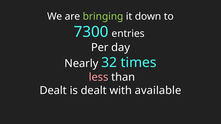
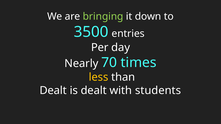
7300: 7300 -> 3500 (91, 32)
32: 32 -> 70 (109, 63)
less colour: pink -> yellow (99, 77)
available: available -> students (158, 91)
